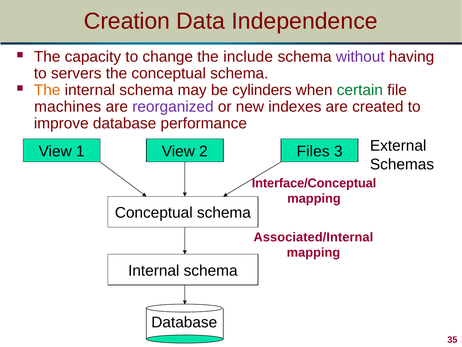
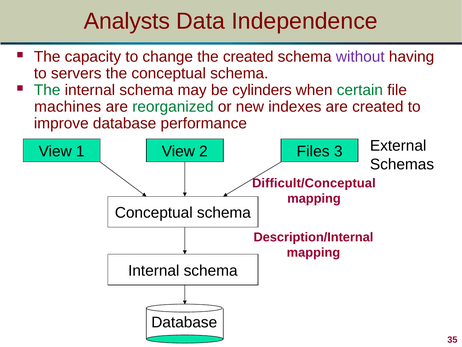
Creation: Creation -> Analysts (127, 21)
the include: include -> created (248, 57)
The colour: orange -> green (47, 90)
reorganized colour: purple -> green (173, 107)
Interface/Conceptual: Interface/Conceptual -> Difficult/Conceptual (314, 183)
Associated/Internal: Associated/Internal -> Description/Internal (313, 237)
